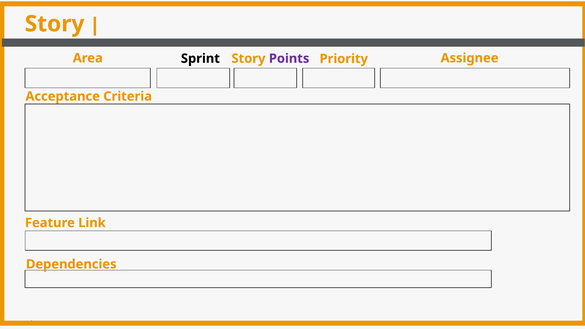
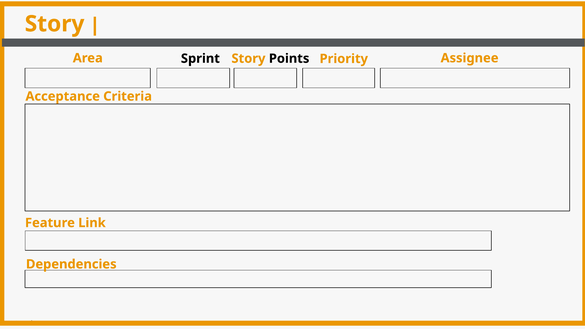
Points colour: purple -> black (289, 59)
